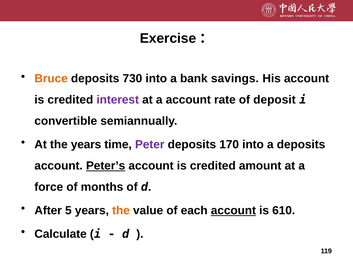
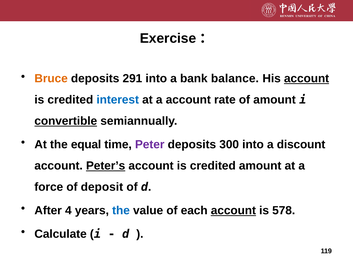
730: 730 -> 291 (132, 78)
savings: savings -> balance (235, 78)
account underline: none -> present (307, 78)
interest colour: purple -> blue (118, 100)
of deposit: deposit -> amount (275, 100)
convertible underline: none -> present (66, 121)
the years: years -> equal (86, 144)
170: 170 -> 300 (229, 144)
a deposits: deposits -> discount (301, 144)
months: months -> deposit (102, 187)
5: 5 -> 4 (68, 210)
the colour: orange -> blue (121, 210)
610: 610 -> 578 (284, 210)
